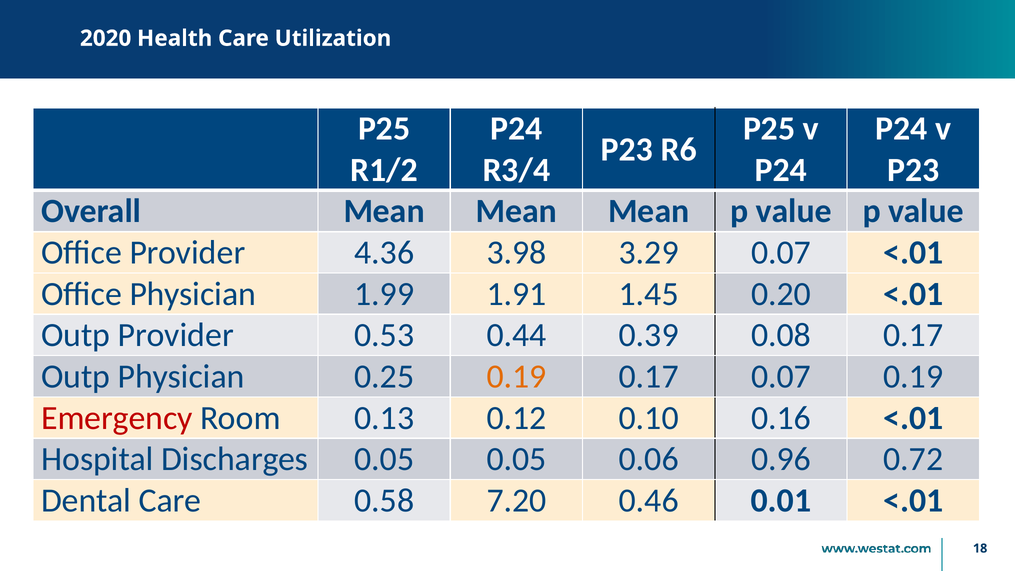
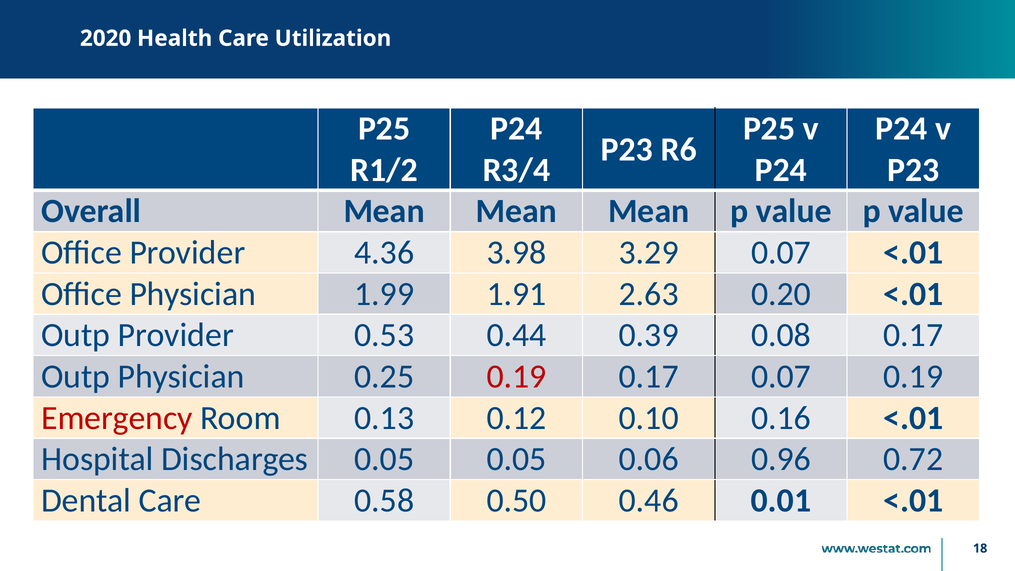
1.45: 1.45 -> 2.63 (649, 294)
0.19 colour: orange -> red (516, 377)
7.20: 7.20 -> 0.50 (516, 501)
